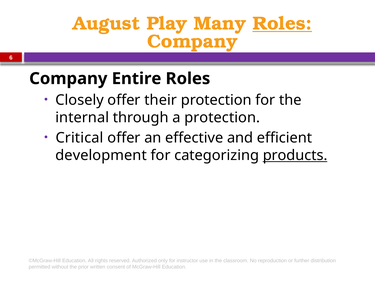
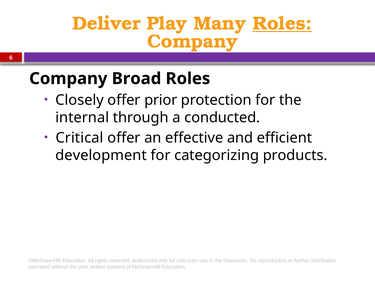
August: August -> Deliver (107, 23)
Entire: Entire -> Broad (137, 79)
offer their: their -> prior (161, 100)
a protection: protection -> conducted (222, 118)
products underline: present -> none (295, 156)
